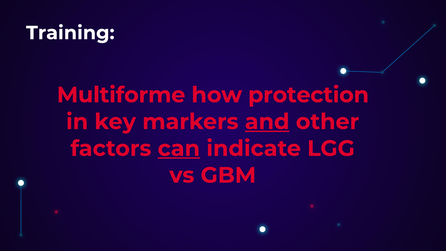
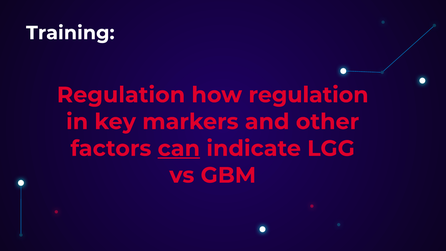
Multiforme: Multiforme -> Regulation (121, 95)
how protection: protection -> regulation (308, 95)
and underline: present -> none (267, 122)
